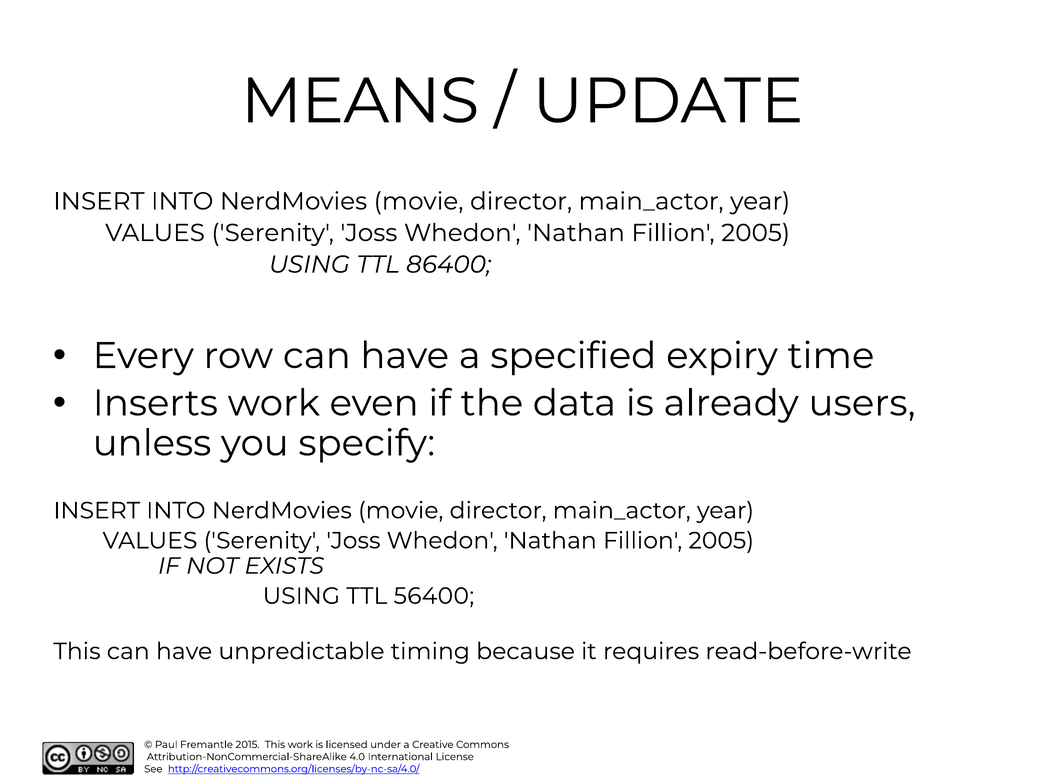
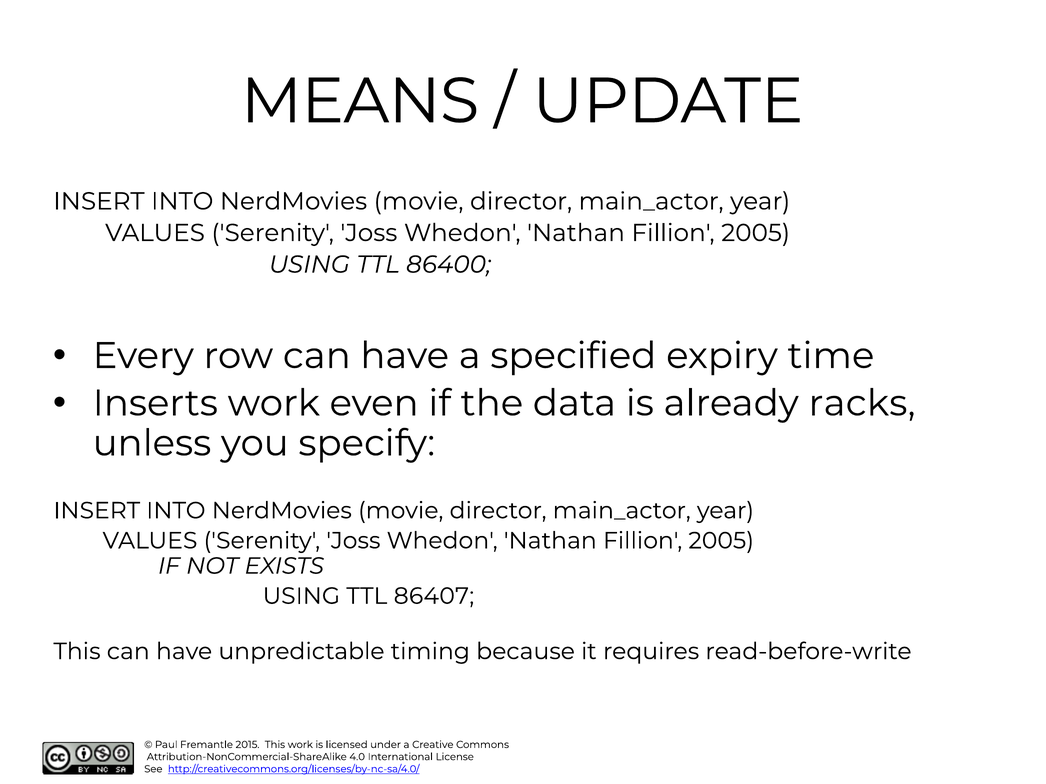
users: users -> racks (862, 403)
56400: 56400 -> 86407 (434, 596)
